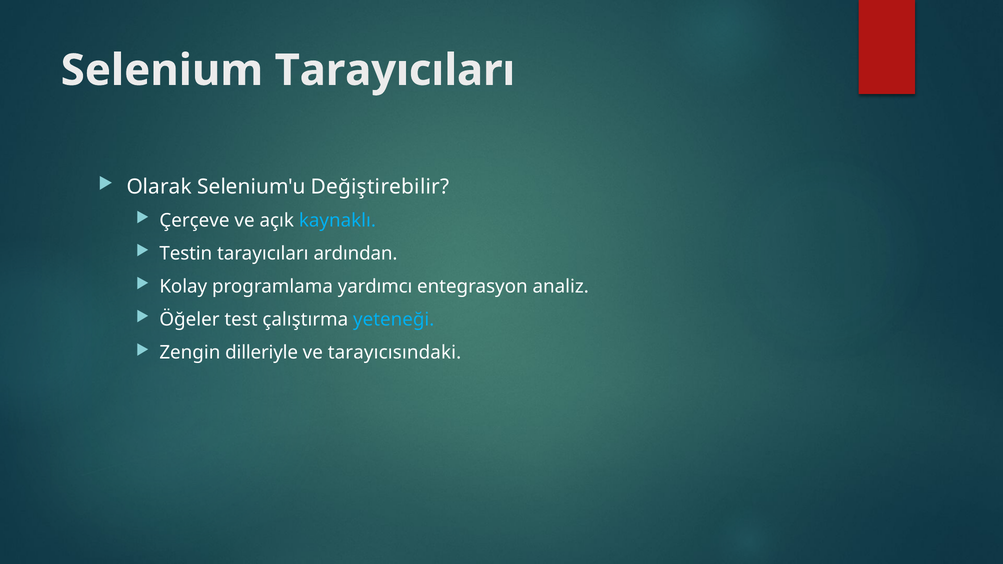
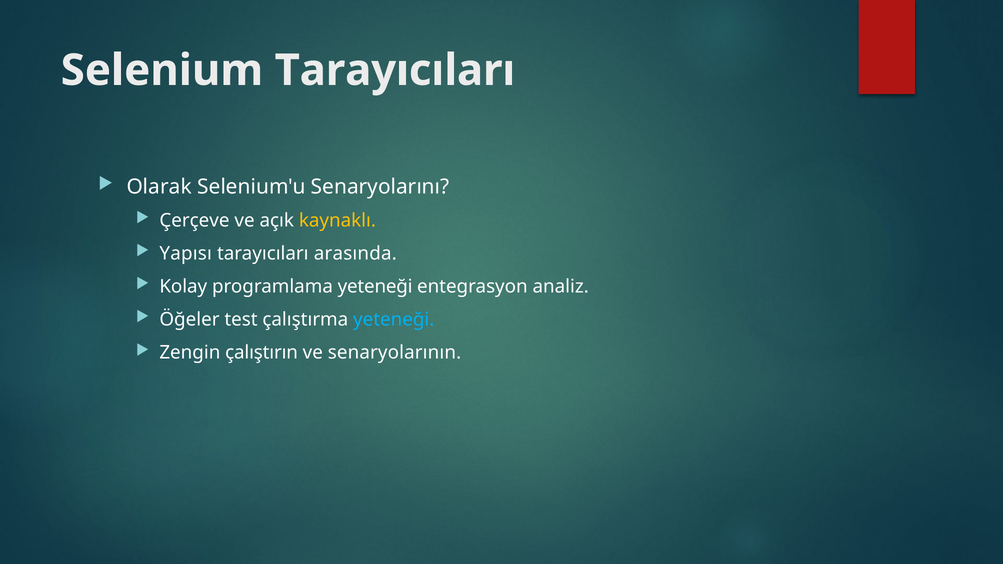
Değiştirebilir: Değiştirebilir -> Senaryolarını (380, 187)
kaynaklı colour: light blue -> yellow (337, 221)
Testin: Testin -> Yapısı (186, 254)
ardından: ardından -> arasında (355, 254)
programlama yardımcı: yardımcı -> yeteneği (375, 287)
dilleriyle: dilleriyle -> çalıştırın (262, 353)
tarayıcısındaki: tarayıcısındaki -> senaryolarının (395, 353)
